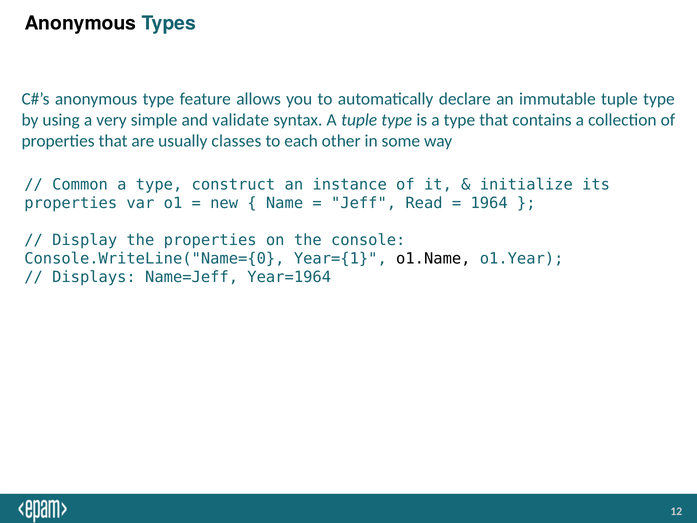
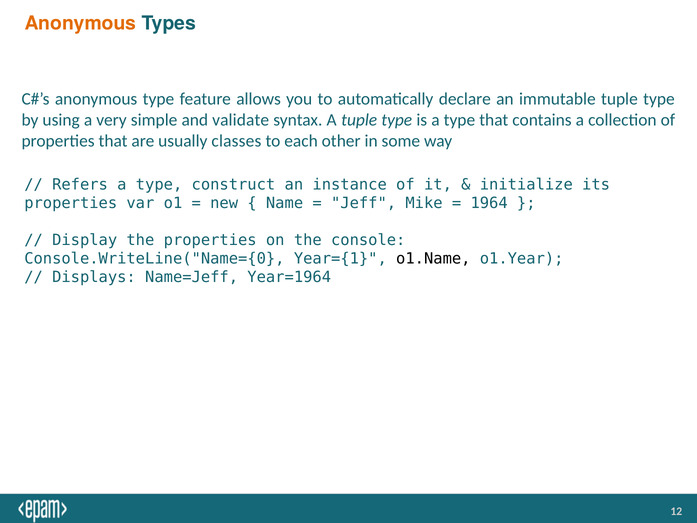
Anonymous colour: black -> orange (80, 23)
Common: Common -> Refers (80, 184)
Read: Read -> Mike (424, 203)
